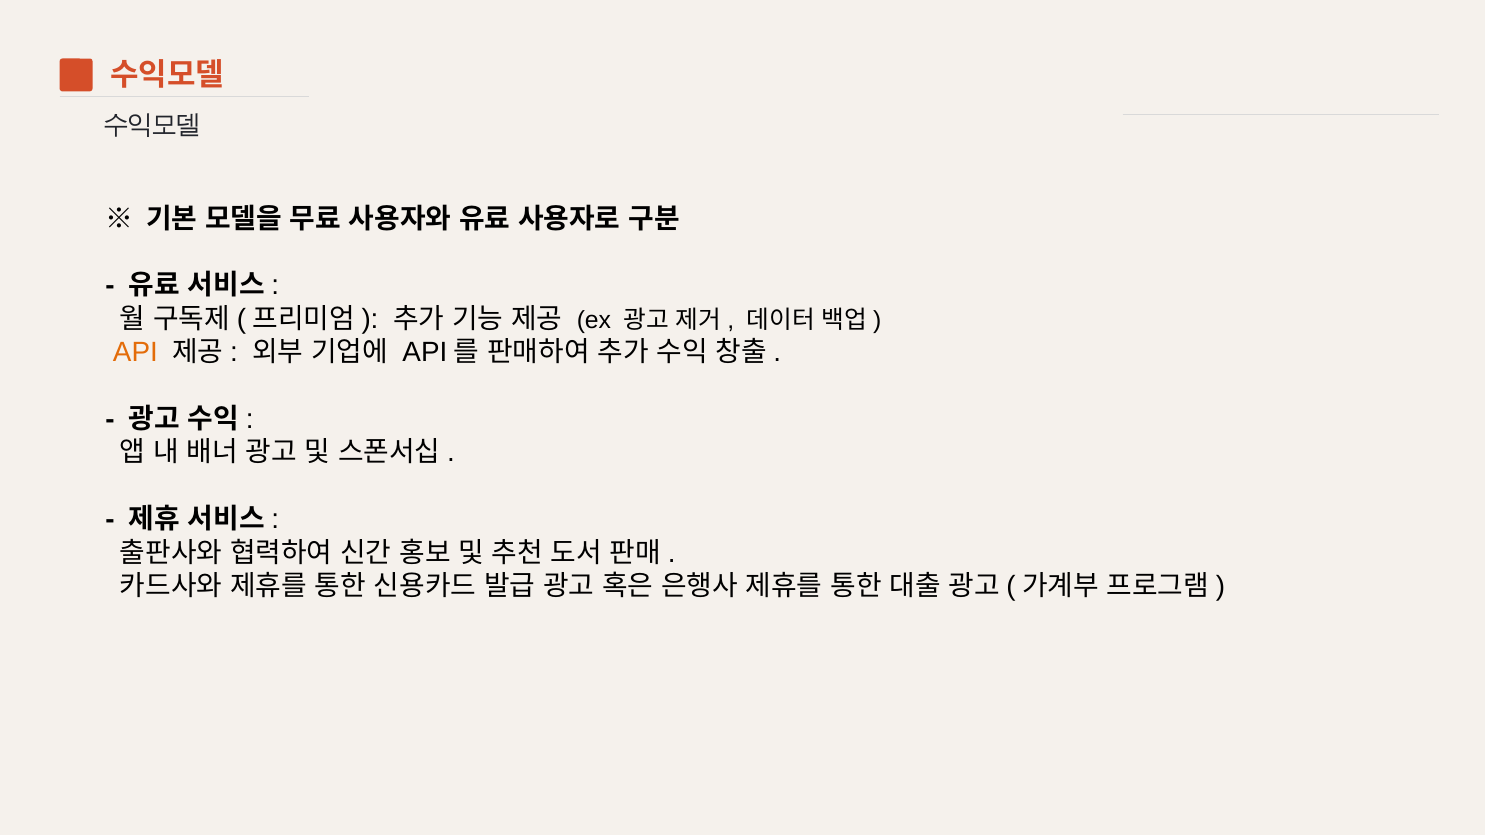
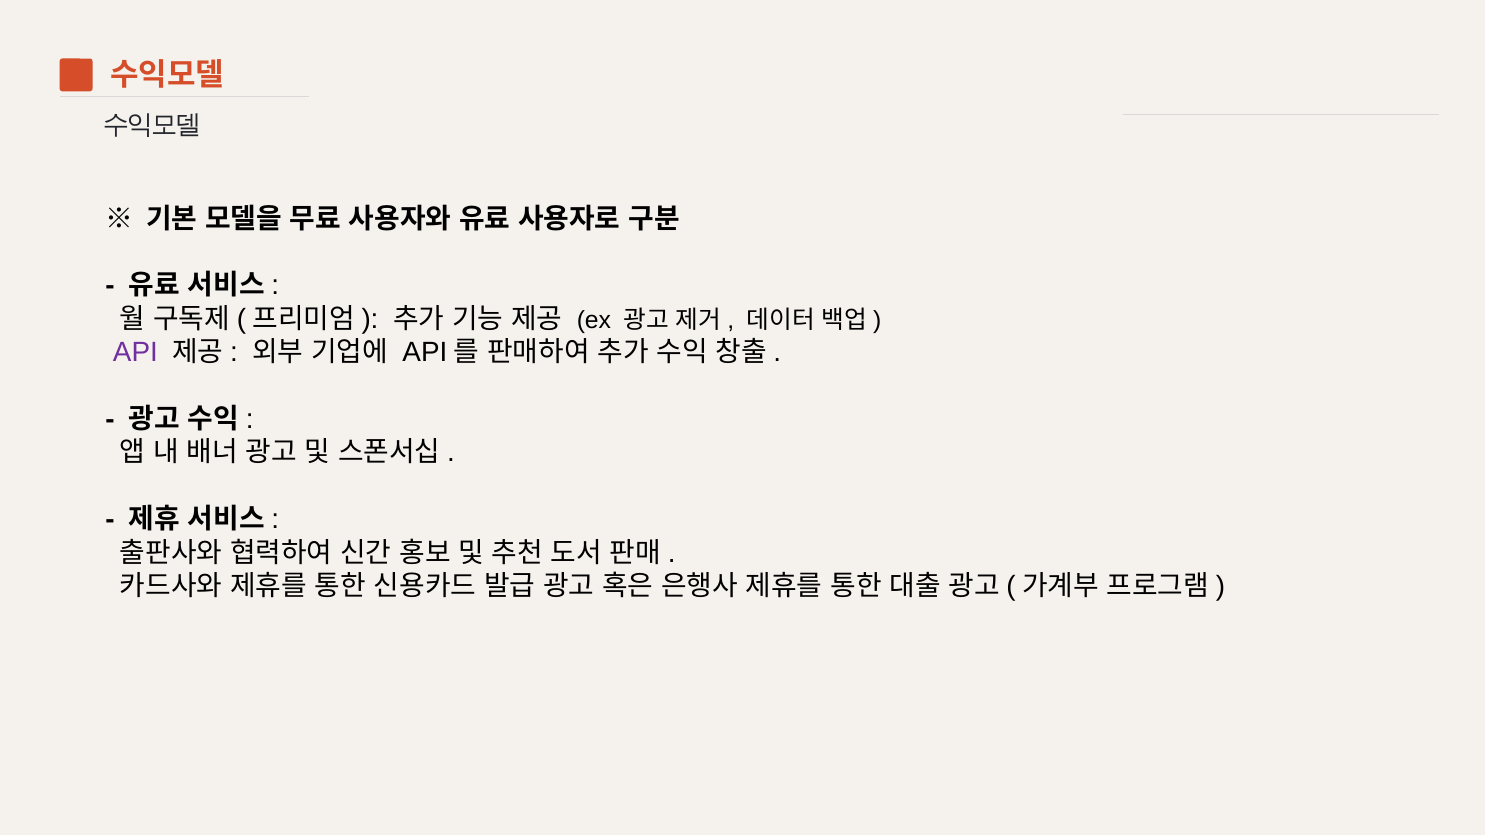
API colour: orange -> purple (135, 353)
